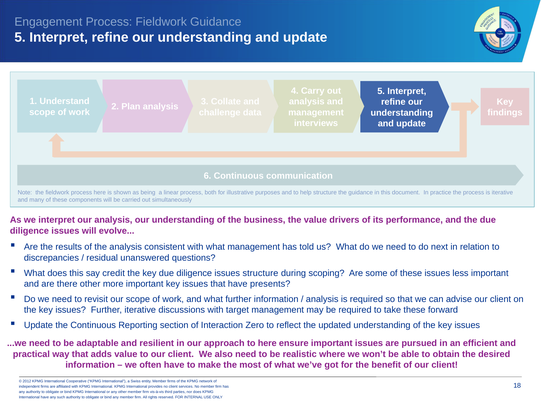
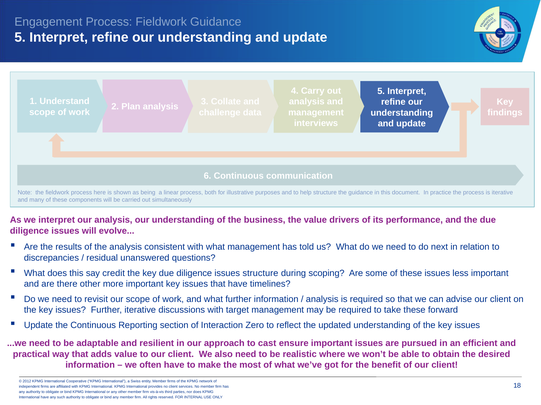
presents: presents -> timelines (270, 284)
to here: here -> cast (267, 344)
